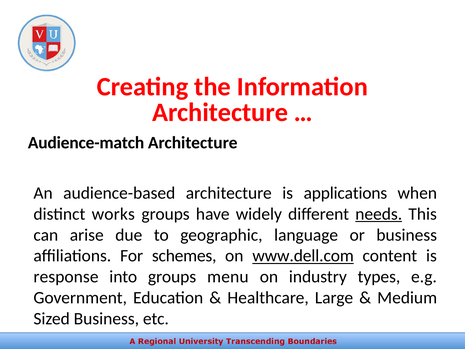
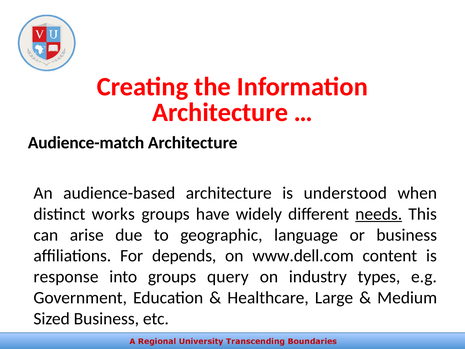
applications: applications -> understood (345, 193)
schemes: schemes -> depends (184, 256)
www.dell.com underline: present -> none (303, 256)
menu: menu -> query (228, 277)
